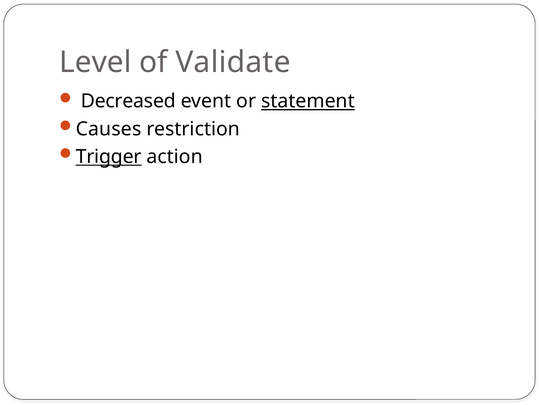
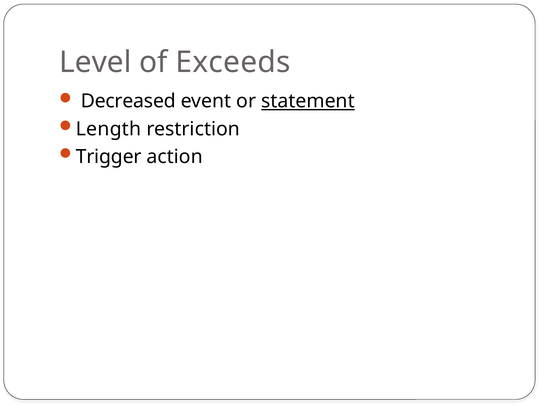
Validate: Validate -> Exceeds (233, 62)
Causes: Causes -> Length (109, 129)
Trigger underline: present -> none (109, 156)
